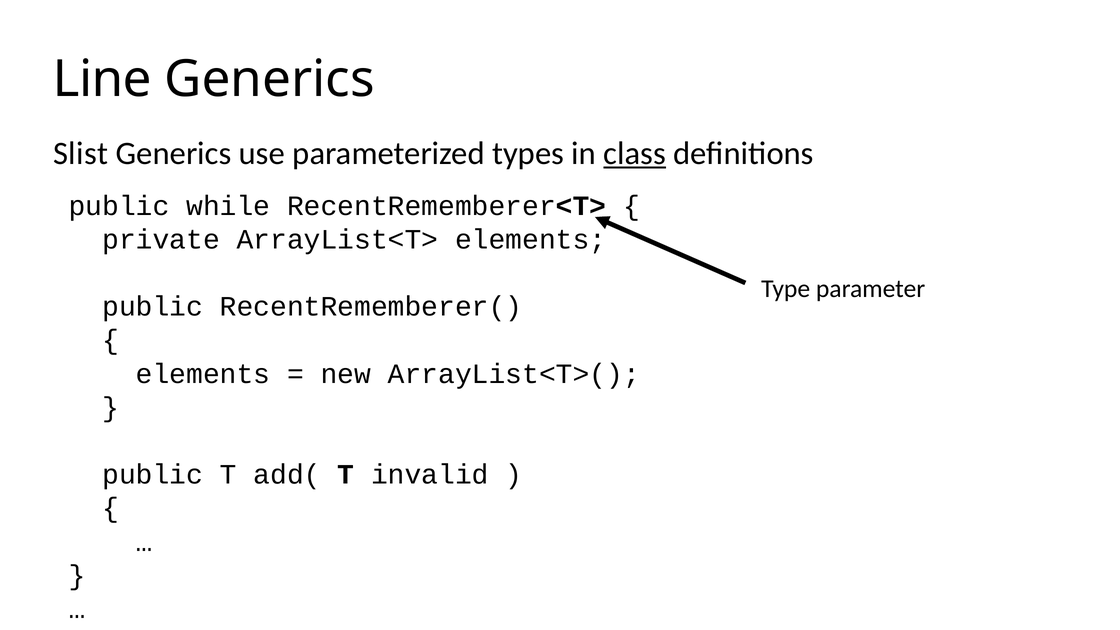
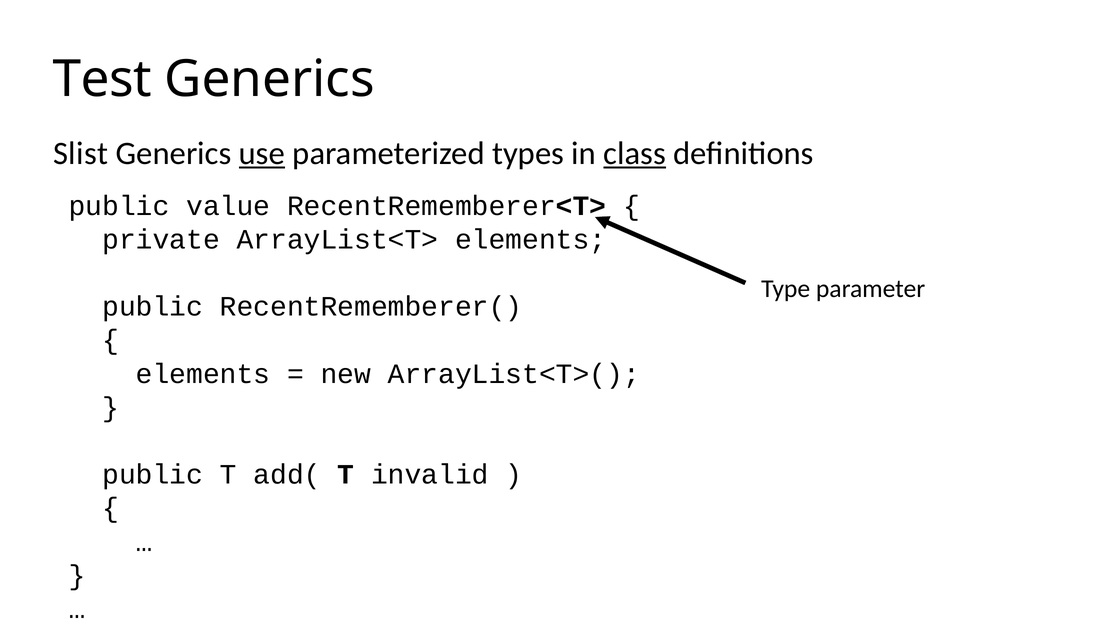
Line: Line -> Test (102, 79)
use underline: none -> present (262, 153)
while: while -> value (228, 206)
